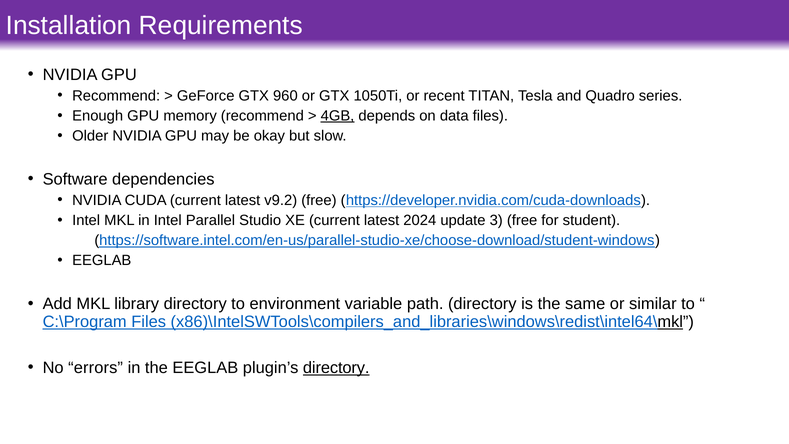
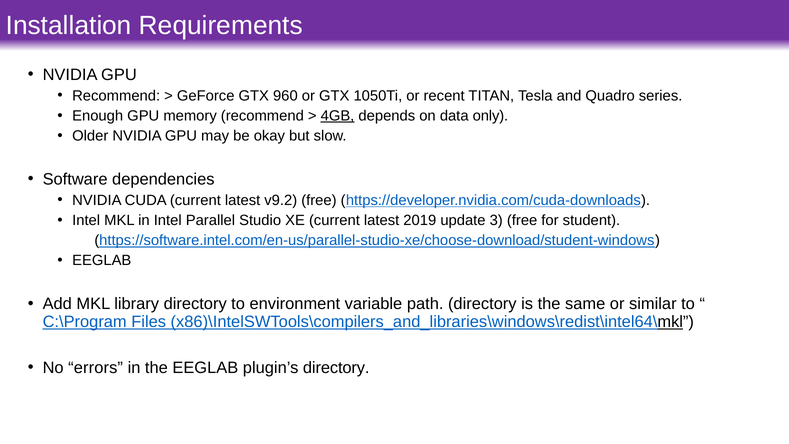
data files: files -> only (490, 116)
2024: 2024 -> 2019 (420, 220)
directory underline: present -> none (336, 368)
